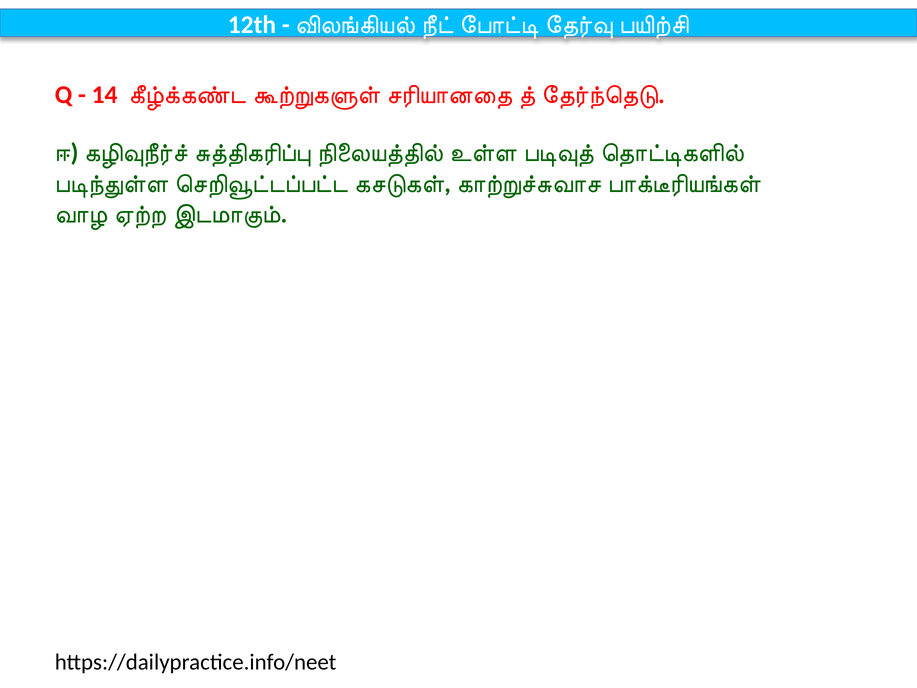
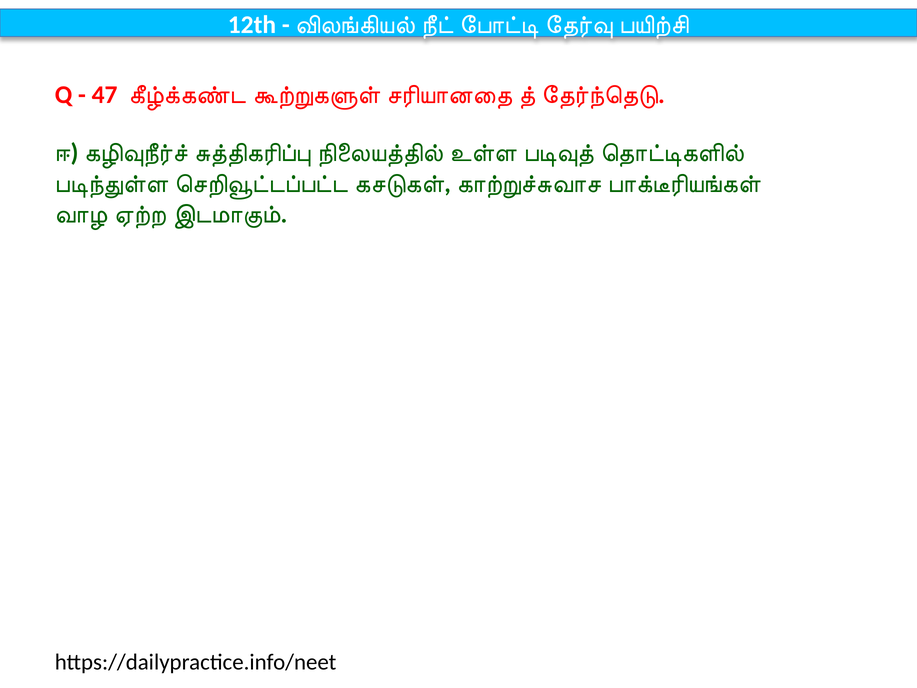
14: 14 -> 47 (105, 95)
